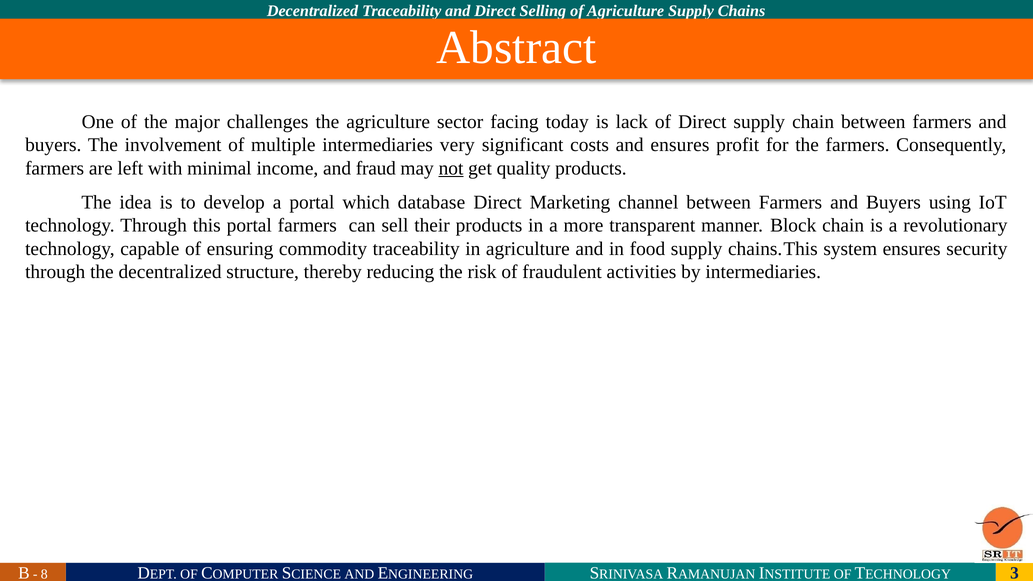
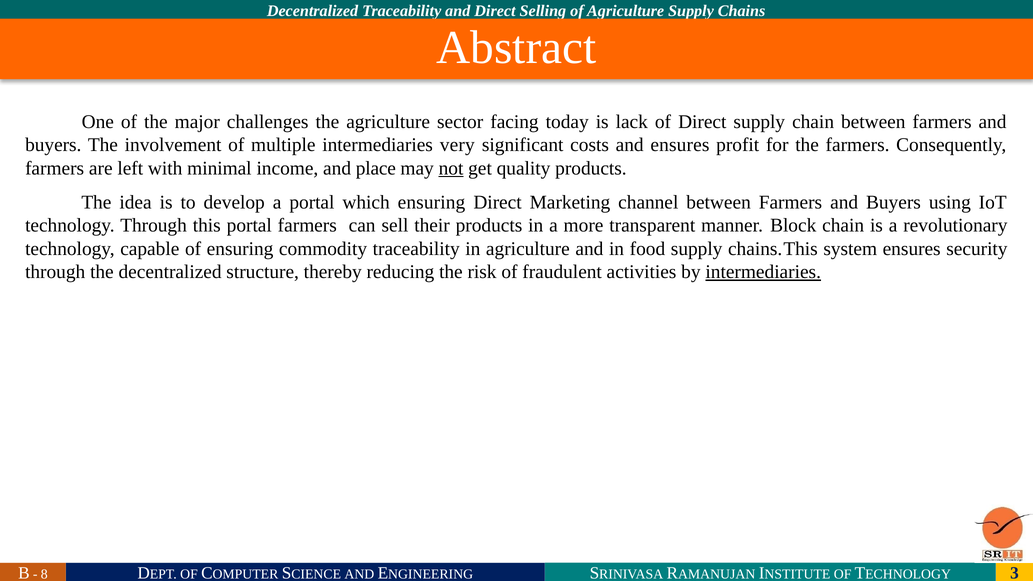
fraud: fraud -> place (376, 168)
which database: database -> ensuring (431, 202)
intermediaries underline: none -> present (763, 272)
